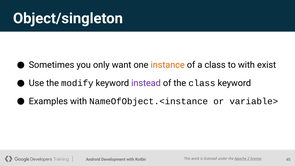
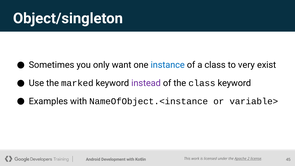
instance colour: orange -> blue (168, 65)
to with: with -> very (246, 65)
modify: modify -> marked (77, 83)
